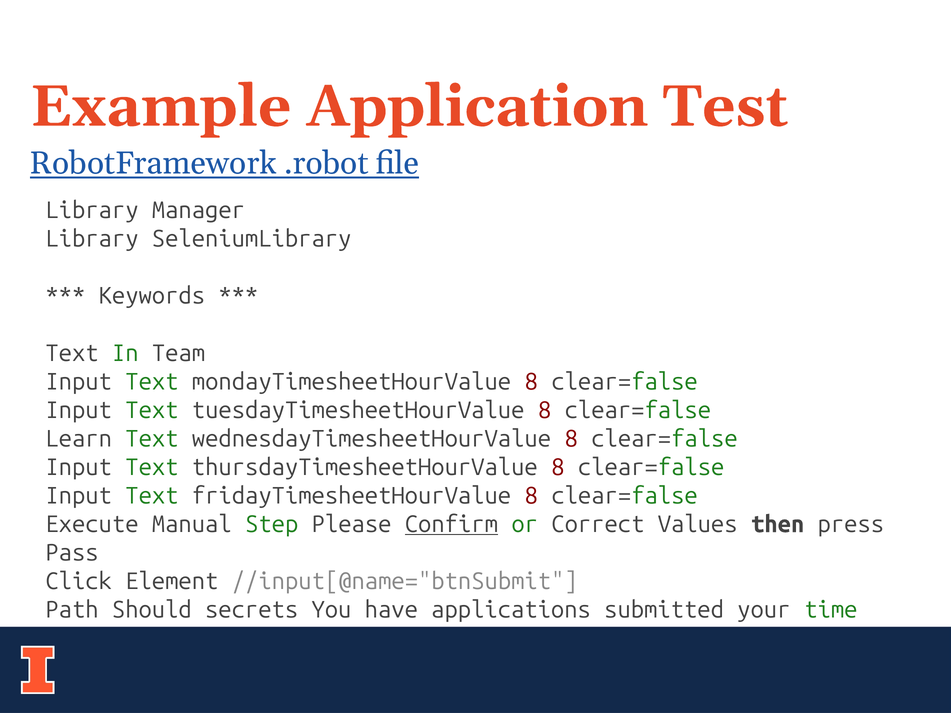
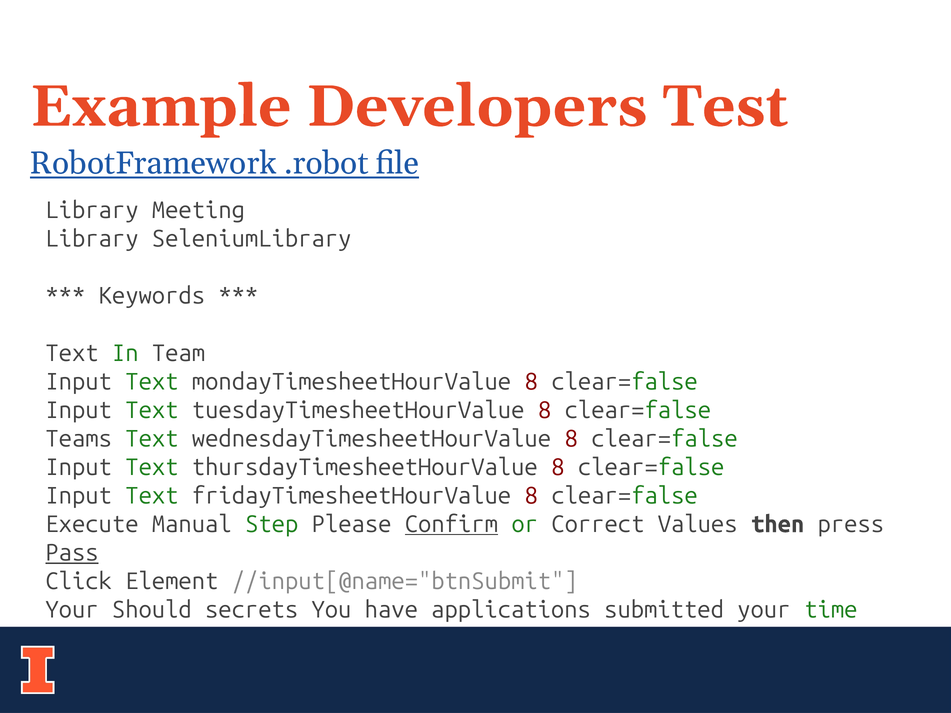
Application: Application -> Developers (477, 107)
Manager: Manager -> Meeting (198, 211)
Learn: Learn -> Teams (79, 439)
Pass underline: none -> present (72, 553)
Path: Path -> Your (72, 610)
